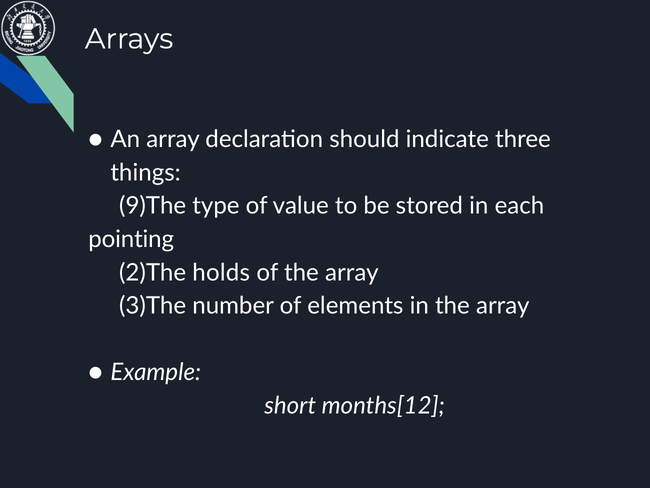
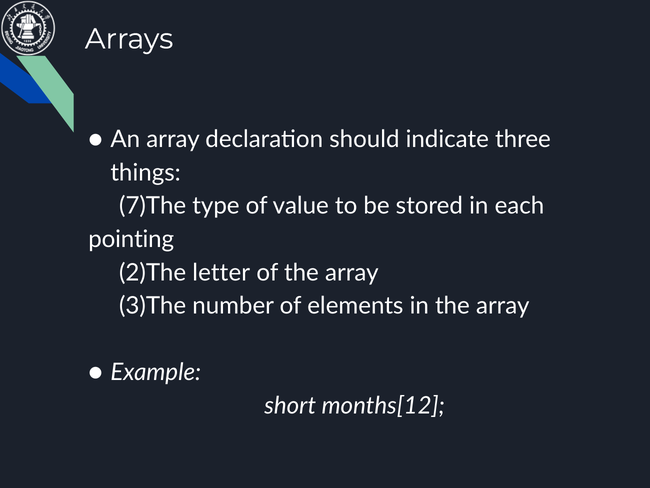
9)The: 9)The -> 7)The (153, 206)
holds: holds -> letter (221, 272)
